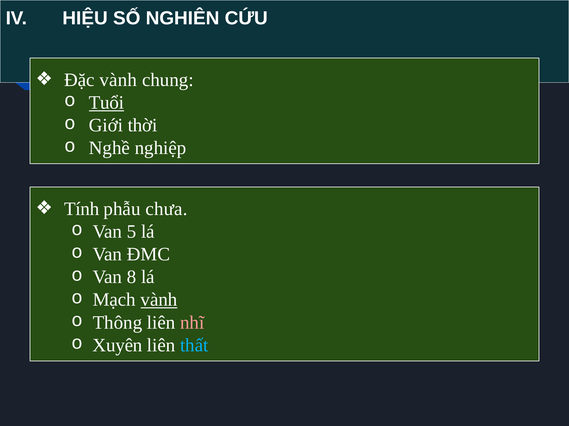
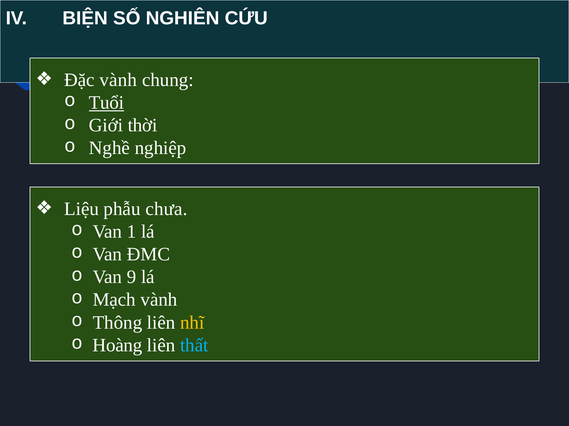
HIỆU: HIỆU -> BIỆN (85, 18)
Tính: Tính -> Liệu (82, 209)
5: 5 -> 1 (132, 232)
8: 8 -> 9 (132, 277)
vành underline: present -> none (159, 300)
nhĩ colour: pink -> yellow (192, 323)
Xuyên: Xuyên -> Hoàng (118, 346)
